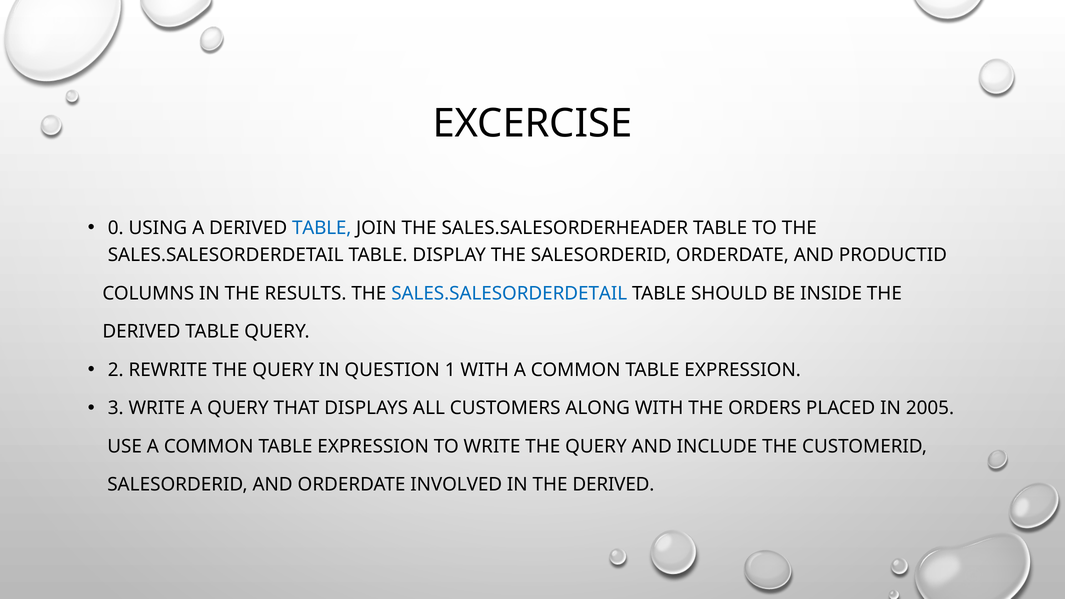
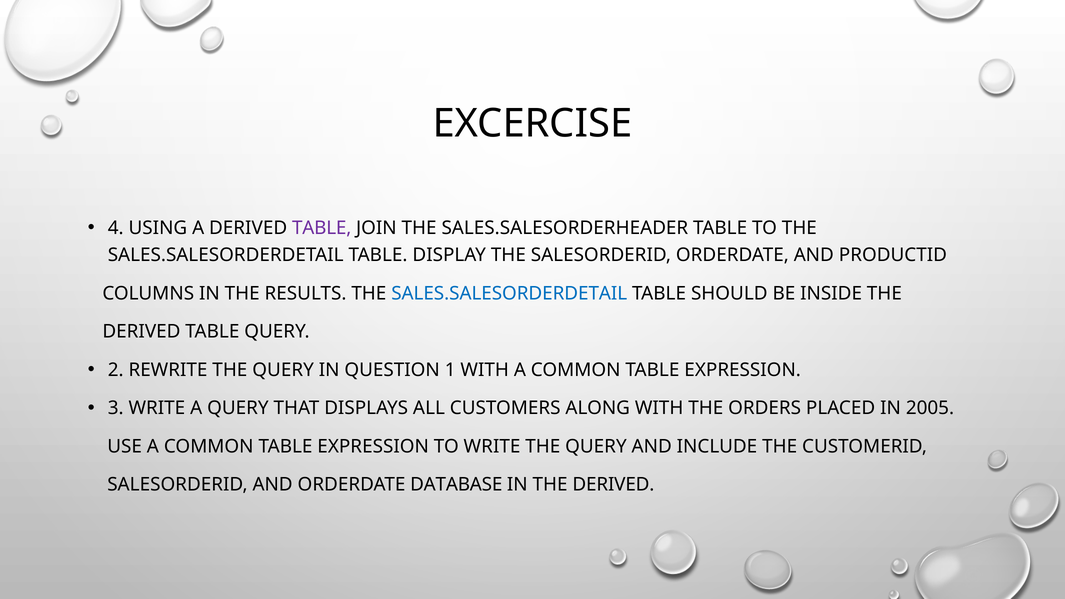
0: 0 -> 4 (116, 228)
TABLE colour: blue -> purple (322, 228)
INVOLVED: INVOLVED -> DATABASE (456, 485)
